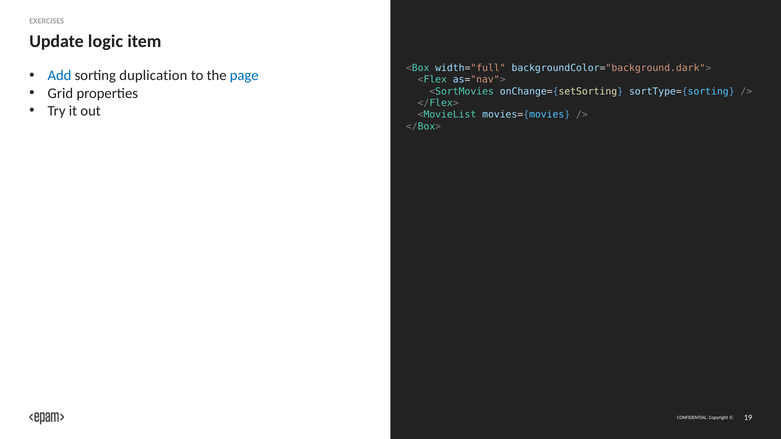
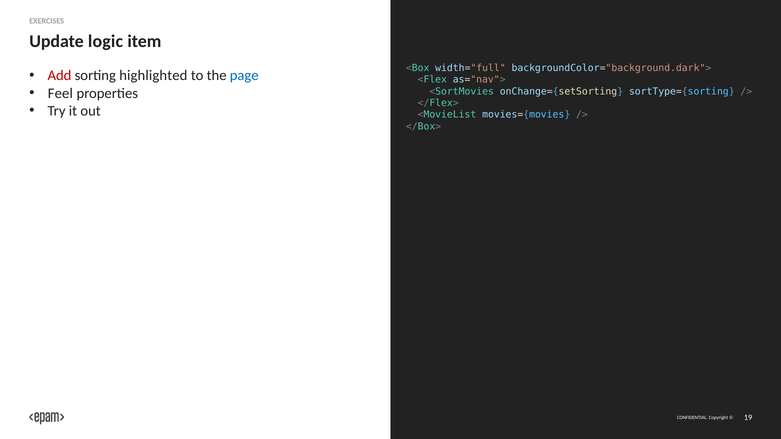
Add colour: blue -> red (60, 76)
duplication: duplication -> highlighted (153, 76)
Grid: Grid -> Feel (60, 93)
